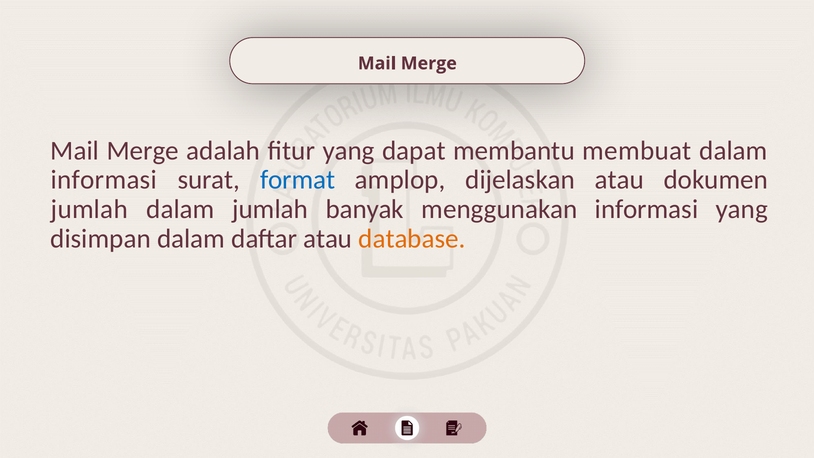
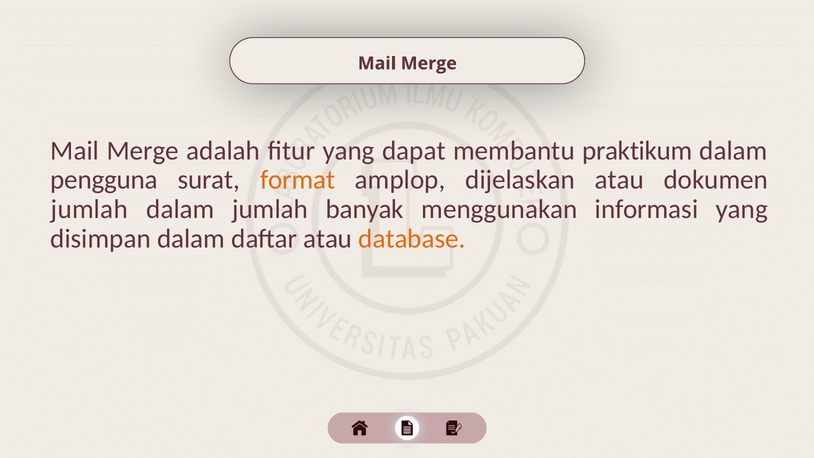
membuat: membuat -> praktikum (637, 151)
informasi: informasi -> pengguna (104, 180)
format colour: blue -> orange (298, 180)
